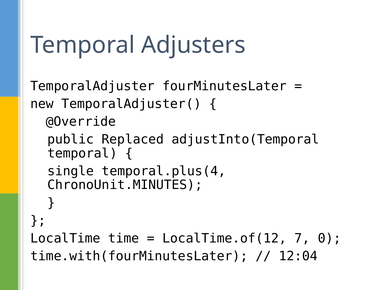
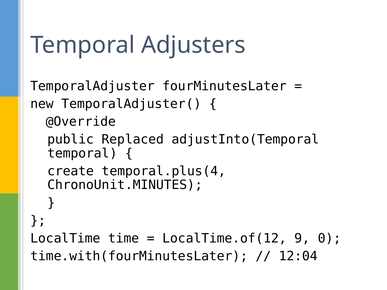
single: single -> create (71, 171)
7: 7 -> 9 (302, 239)
